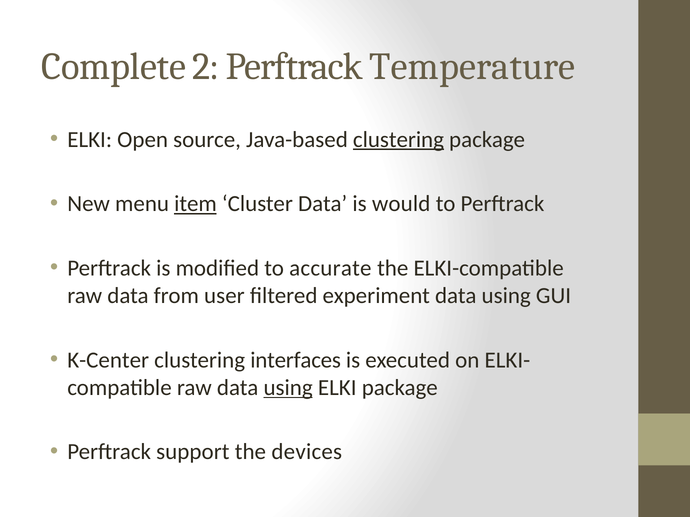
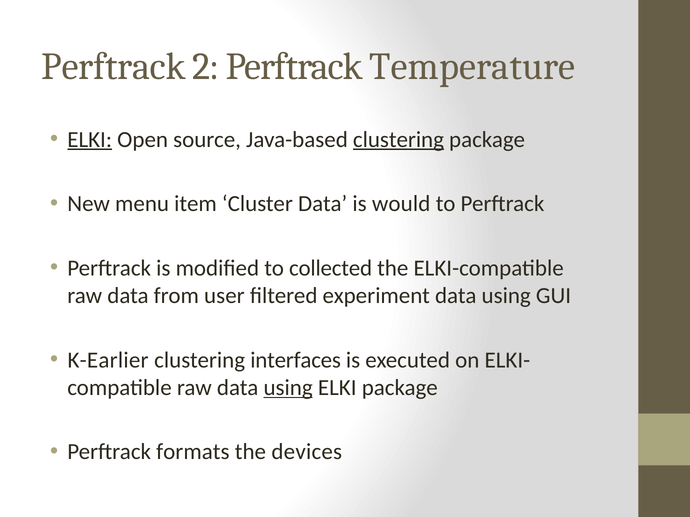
Complete: Complete -> Perftrack (114, 67)
ELKI underline: none -> present (90, 140)
item underline: present -> none (195, 204)
accurate: accurate -> collected (331, 268)
K-Center: K-Center -> K-Earlier (108, 360)
support: support -> formats (193, 452)
